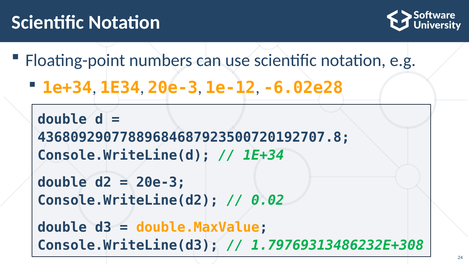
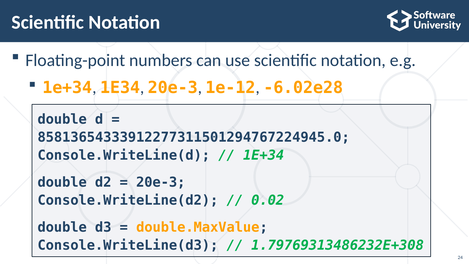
43680929077889684687923500720192707.8: 43680929077889684687923500720192707.8 -> 85813654333912277311501294767224945.0 (194, 137)
